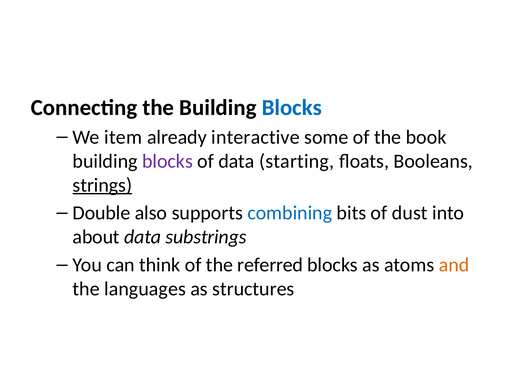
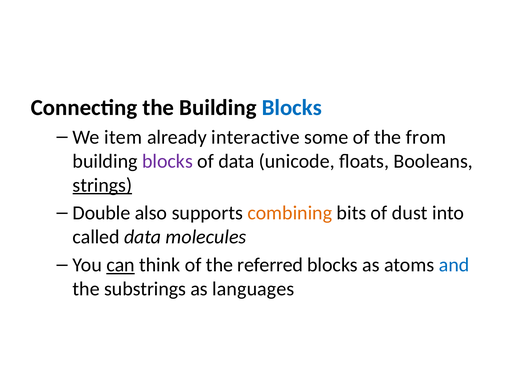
book: book -> from (426, 137)
starting: starting -> unicode (297, 161)
combining colour: blue -> orange (290, 213)
about: about -> called (96, 237)
substrings: substrings -> molecules (206, 237)
can underline: none -> present (121, 265)
and colour: orange -> blue (454, 265)
languages: languages -> substrings (145, 289)
structures: structures -> languages (253, 289)
